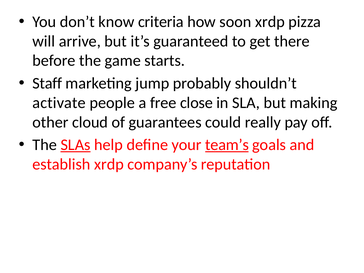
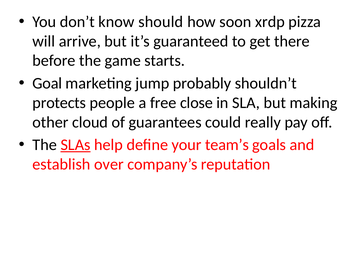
criteria: criteria -> should (161, 22)
Staff: Staff -> Goal (47, 83)
activate: activate -> protects (59, 103)
team’s underline: present -> none (227, 145)
establish xrdp: xrdp -> over (109, 164)
